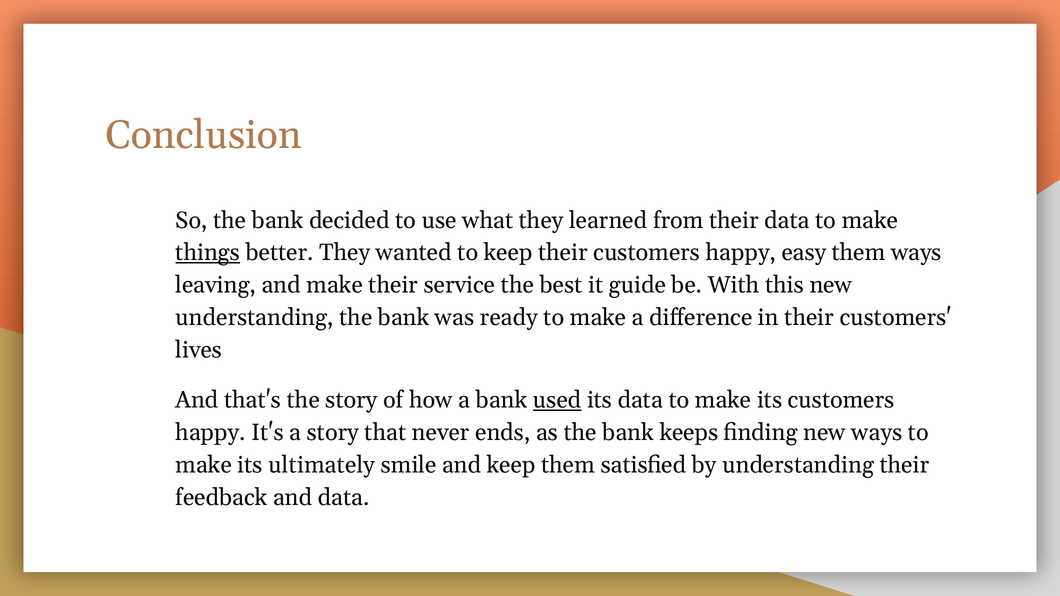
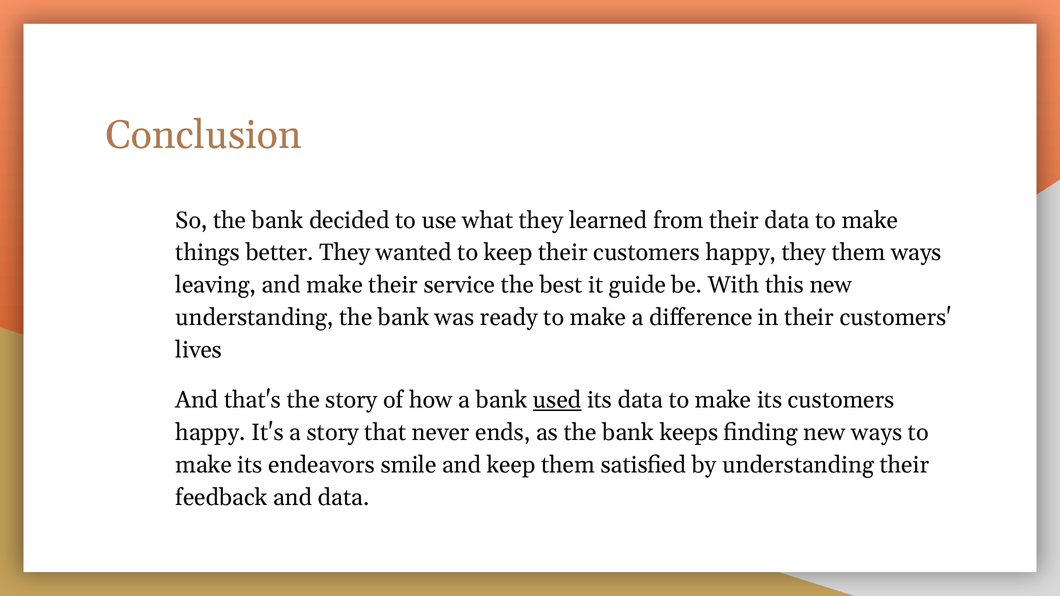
things underline: present -> none (208, 253)
happy easy: easy -> they (804, 253)
ultimately: ultimately -> endeavors (322, 465)
